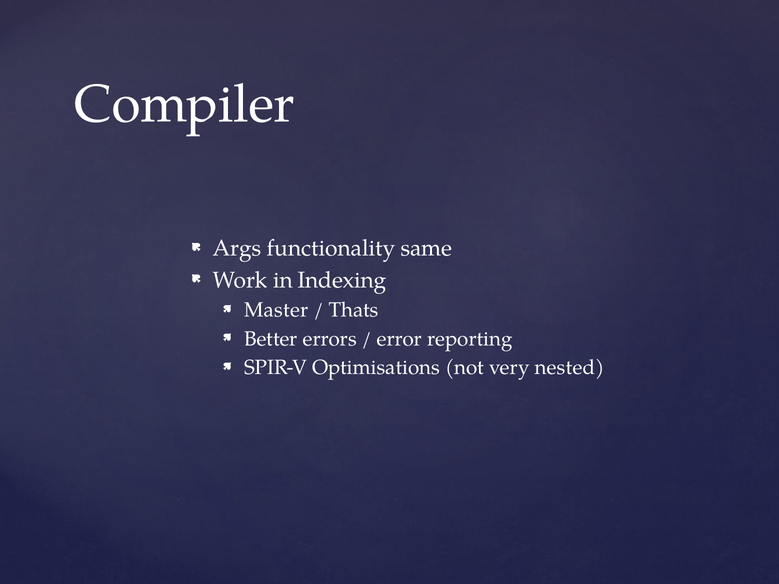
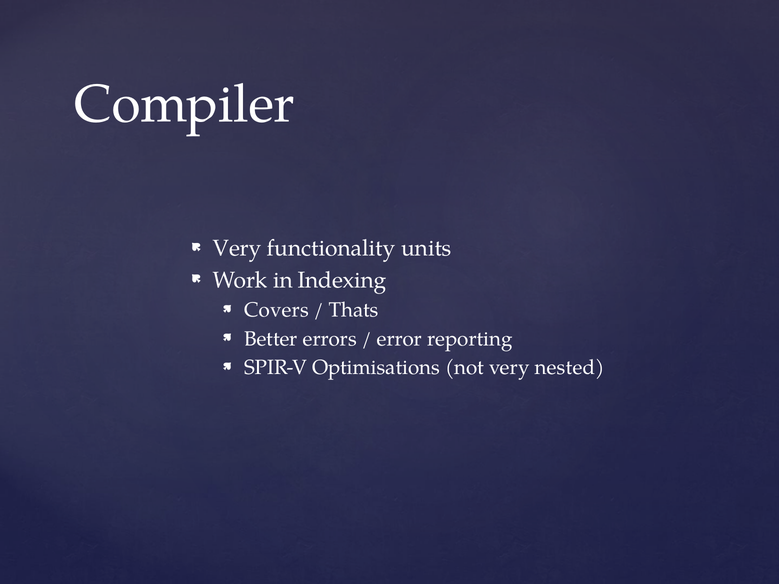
Args: Args -> Very (237, 249)
same: same -> units (426, 249)
Master: Master -> Covers (276, 310)
